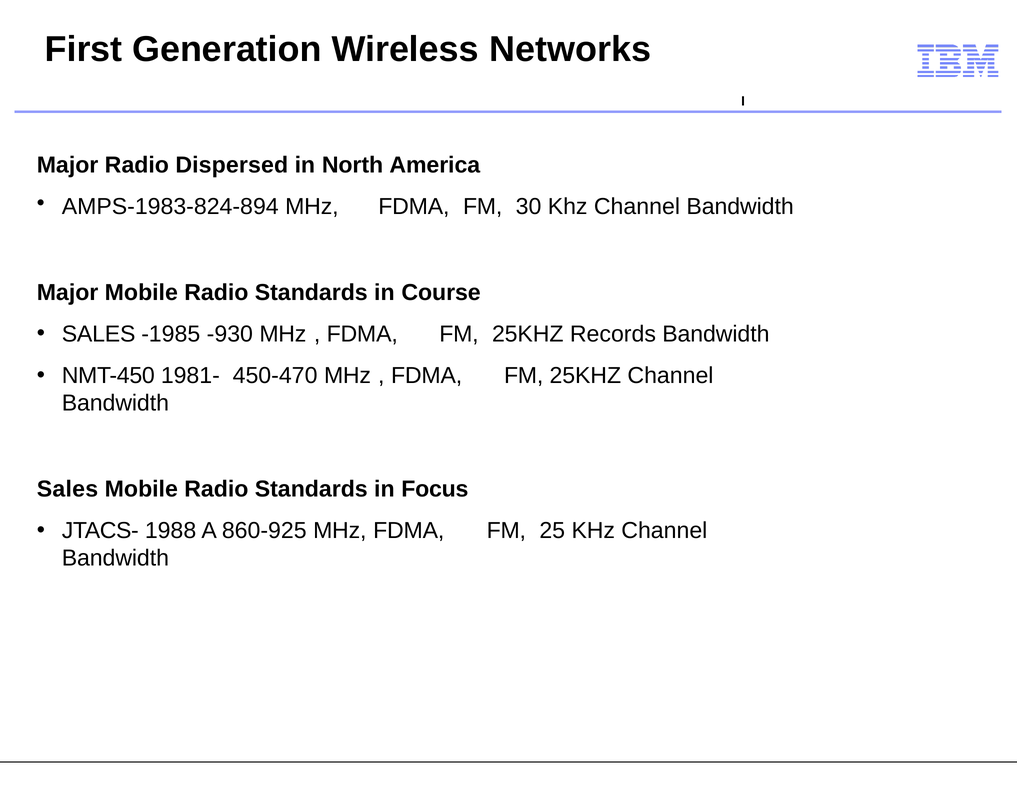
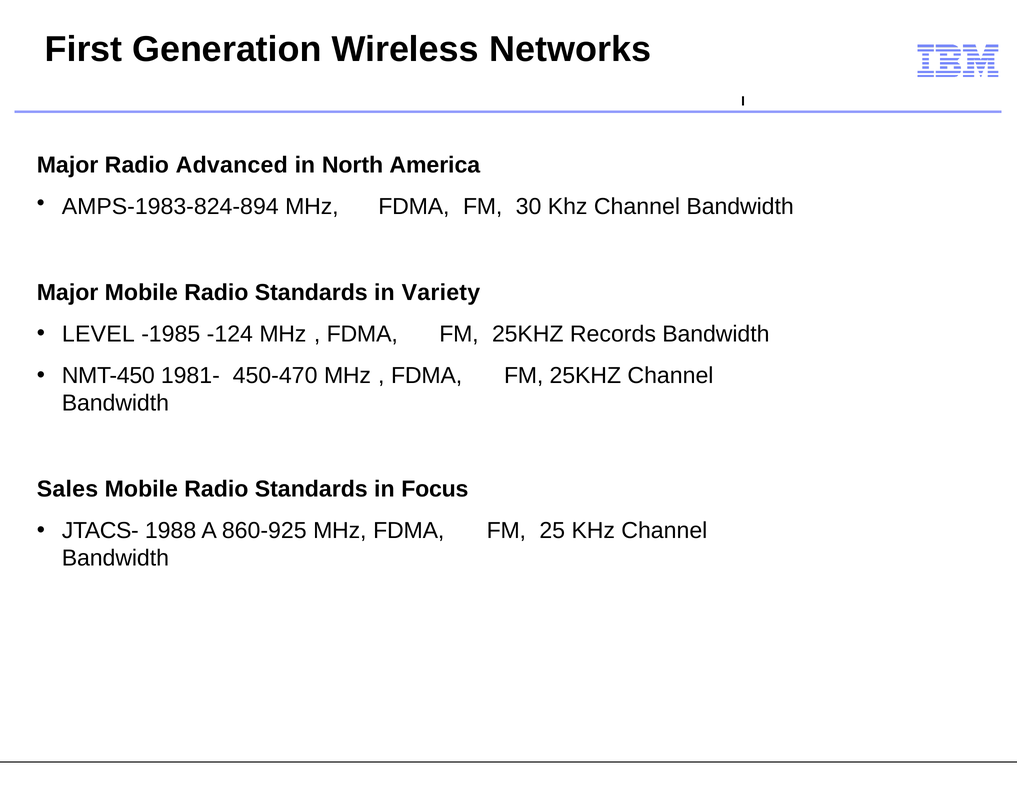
Dispersed: Dispersed -> Advanced (232, 165)
Course: Course -> Variety (441, 292)
SALES: SALES -> LEVEL (98, 334)
-930: -930 -> -124 (230, 334)
